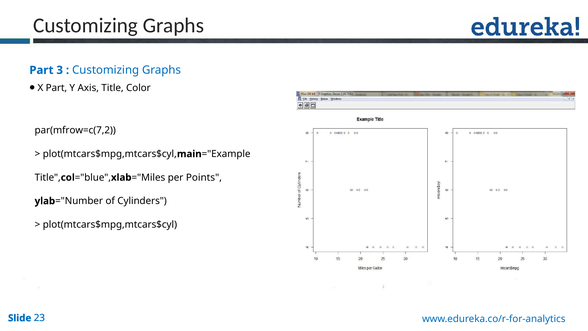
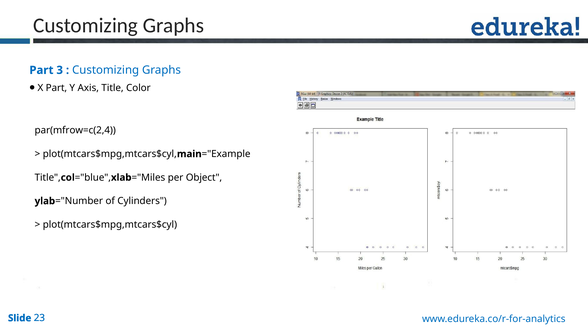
par(mfrow=c(7,2: par(mfrow=c(7,2 -> par(mfrow=c(2,4 (75, 130)
Points: Points -> Object (204, 177)
